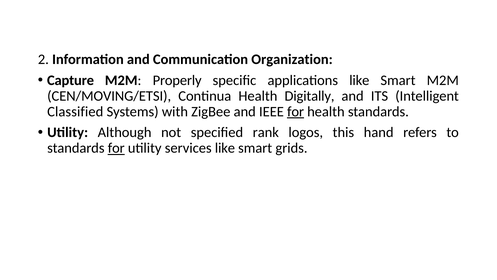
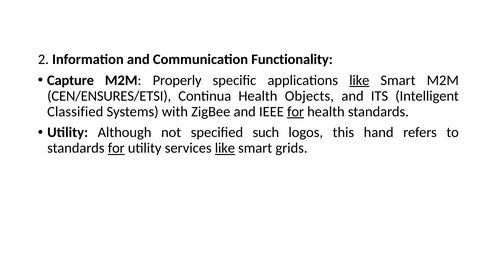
Organization: Organization -> Functionality (292, 59)
like underline: none -> present (359, 80)
CEN/MOVING/ETSI: CEN/MOVING/ETSI -> CEN/ENSURES/ETSI (109, 96)
Digitally: Digitally -> Objects (309, 96)
rank: rank -> such (266, 132)
like underline: none -> present (225, 148)
